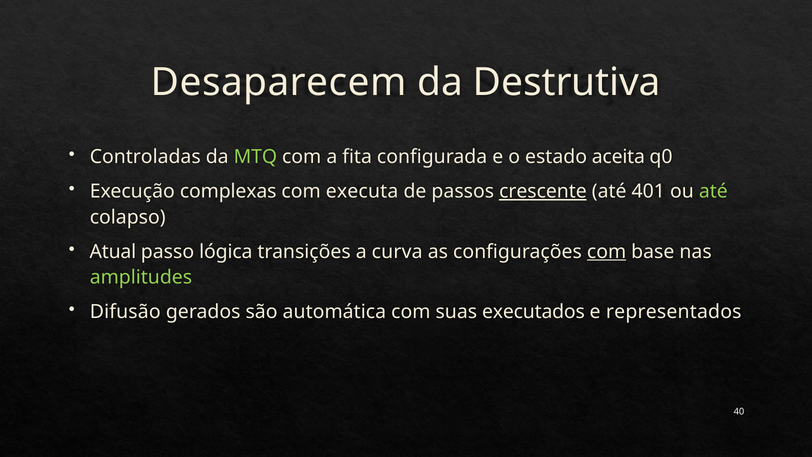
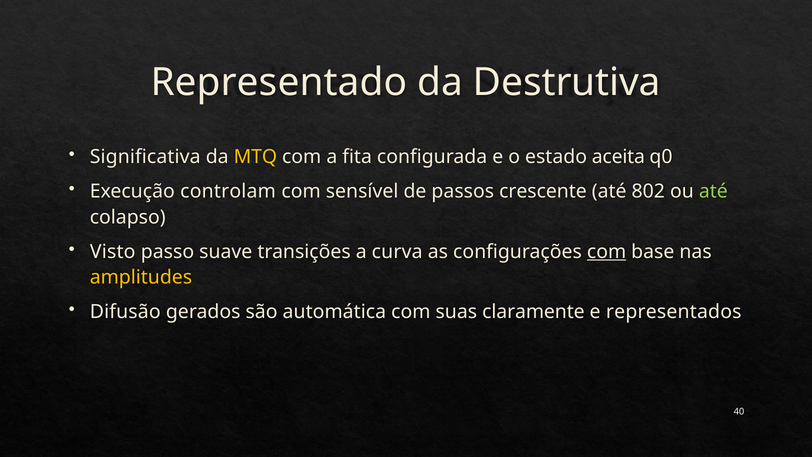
Desaparecem: Desaparecem -> Representado (279, 82)
Controladas: Controladas -> Significativa (145, 157)
MTQ colour: light green -> yellow (255, 157)
complexas: complexas -> controlam (228, 191)
executa: executa -> sensível (362, 191)
crescente underline: present -> none (543, 191)
401: 401 -> 802 (648, 191)
Atual: Atual -> Visto (113, 252)
lógica: lógica -> suave (226, 252)
amplitudes colour: light green -> yellow (141, 277)
executados: executados -> claramente (533, 312)
